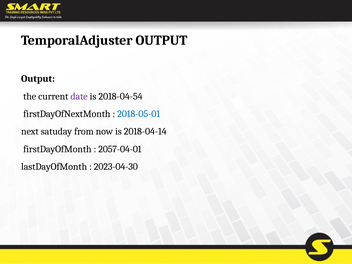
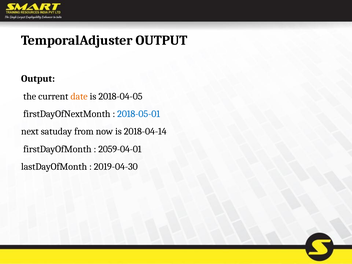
date colour: purple -> orange (79, 96)
2018-04-54: 2018-04-54 -> 2018-04-05 (120, 96)
2057-04-01: 2057-04-01 -> 2059-04-01 (120, 149)
2023-04-30: 2023-04-30 -> 2019-04-30 (116, 167)
